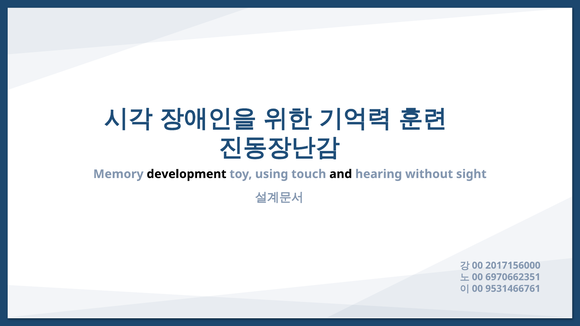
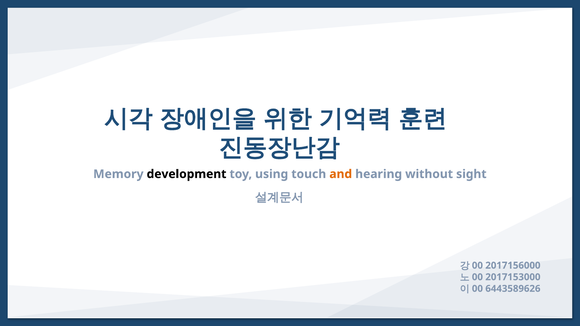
and colour: black -> orange (341, 174)
6970662351: 6970662351 -> 2017153000 (513, 277)
9531466761: 9531466761 -> 6443589626 (513, 289)
